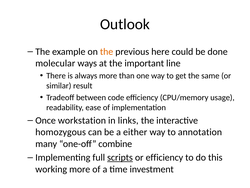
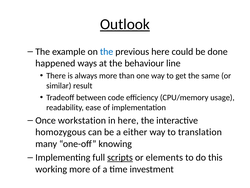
Outlook underline: none -> present (125, 24)
the colour: orange -> blue (107, 52)
molecular: molecular -> happened (55, 63)
important: important -> behaviour (144, 63)
in links: links -> here (128, 120)
annotation: annotation -> translation (200, 132)
combine: combine -> knowing (115, 143)
or efficiency: efficiency -> elements (164, 157)
